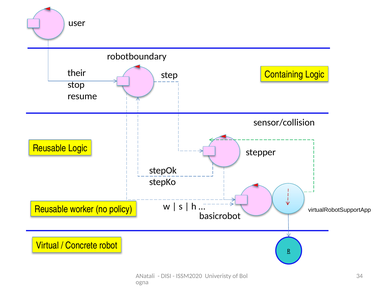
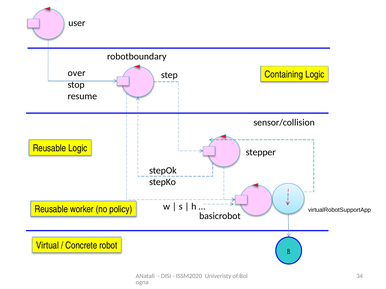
their: their -> over (77, 73)
